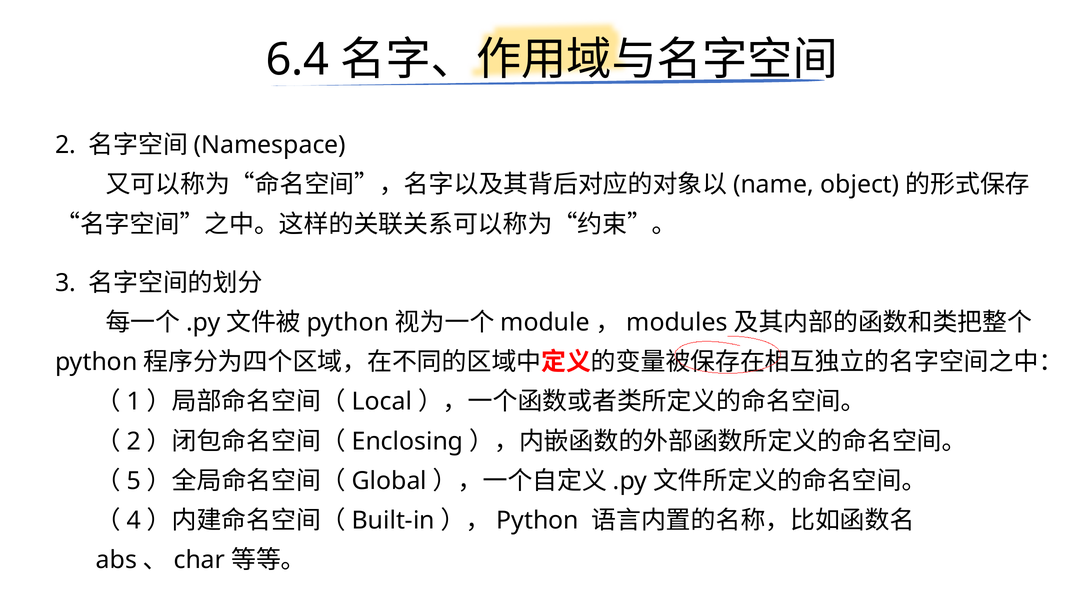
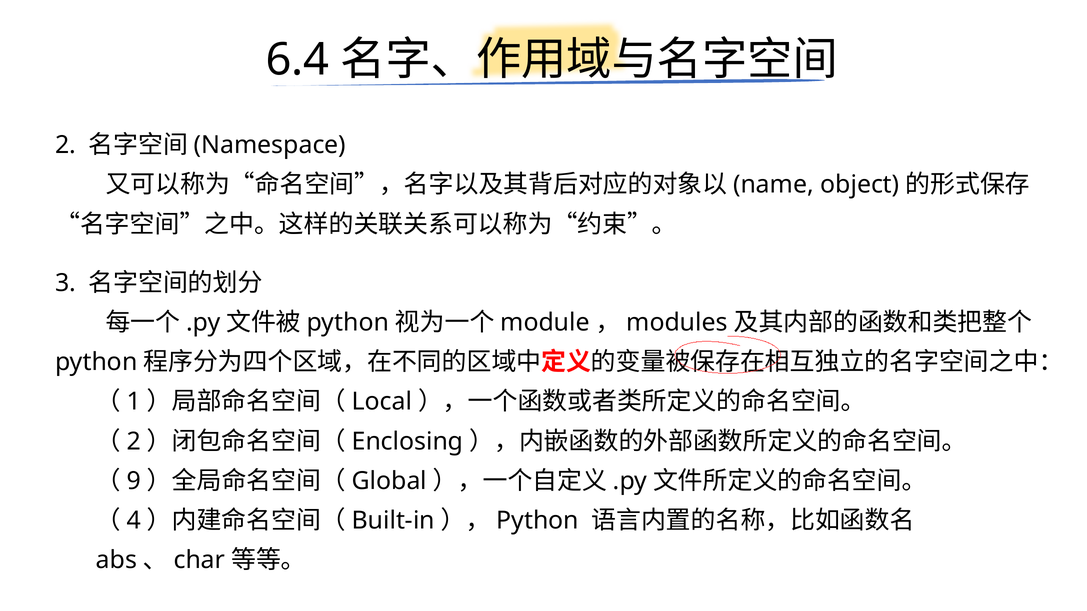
5: 5 -> 9 (134, 481)
